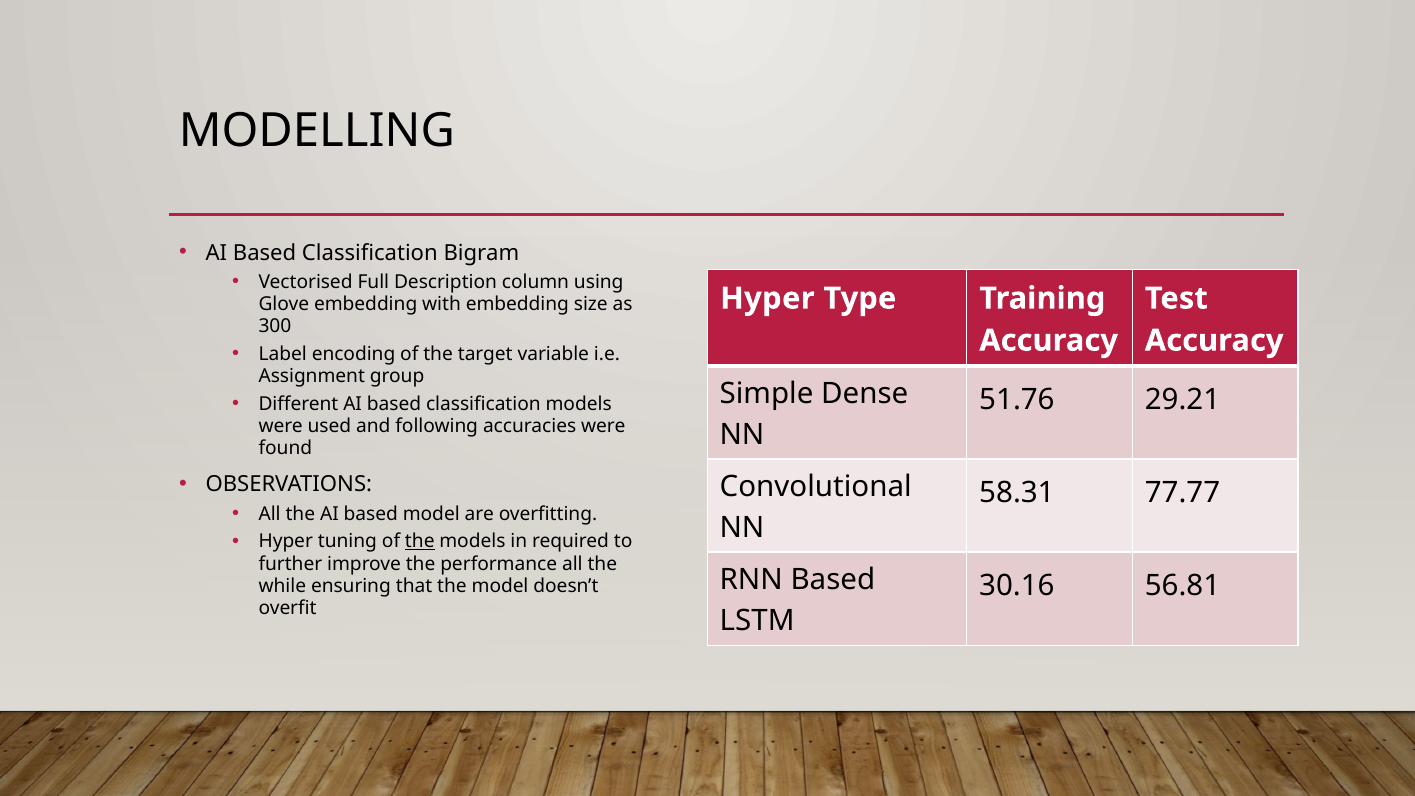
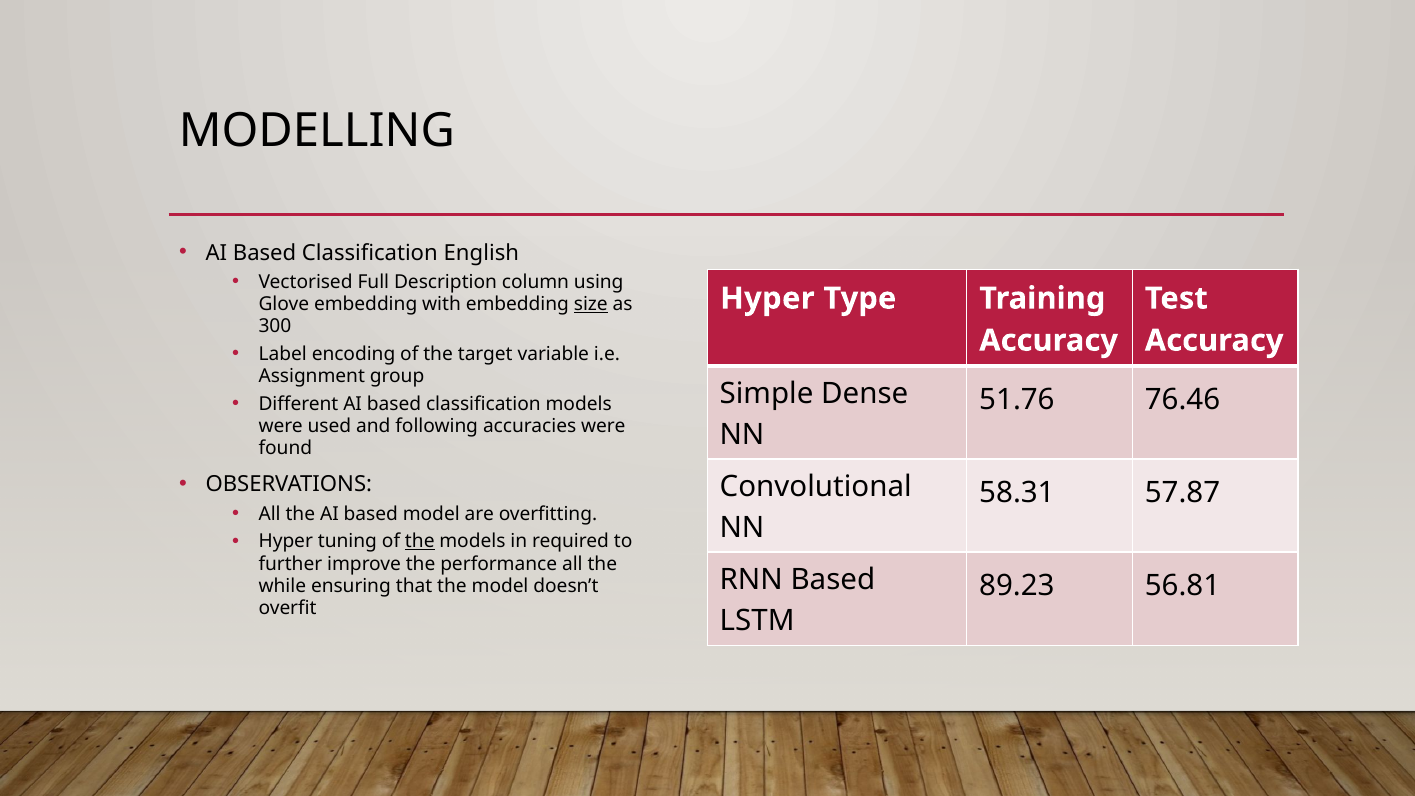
Bigram: Bigram -> English (481, 253)
size underline: none -> present (591, 304)
29.21: 29.21 -> 76.46 (1182, 400)
77.77: 77.77 -> 57.87 (1182, 493)
30.16: 30.16 -> 89.23 (1017, 586)
